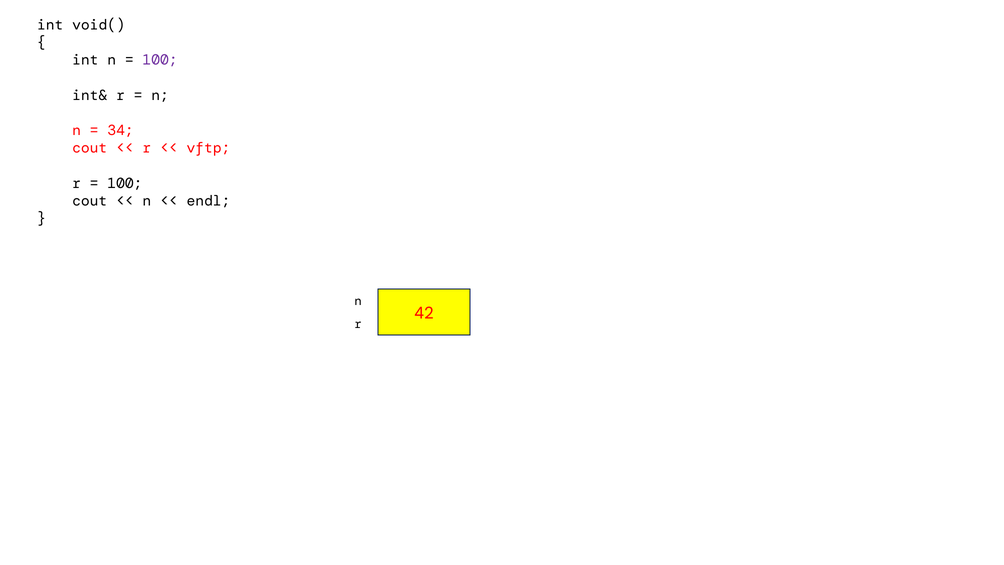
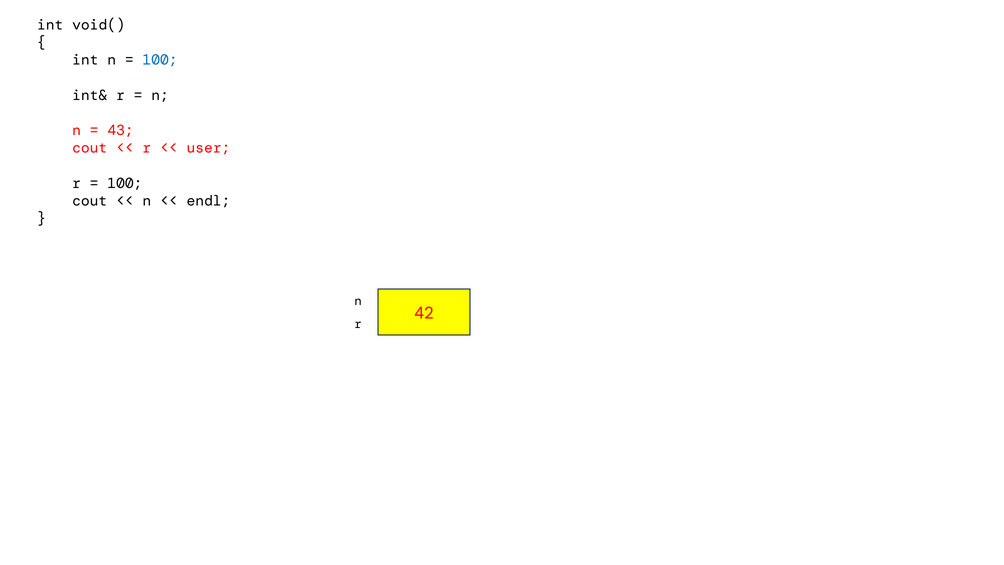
100 colour: purple -> blue (160, 60)
34: 34 -> 43 (120, 130)
vftp: vftp -> user (208, 148)
